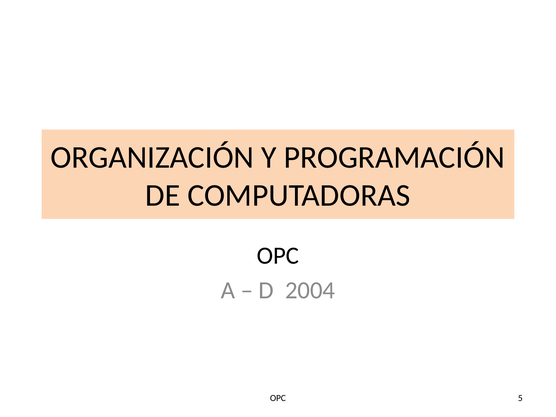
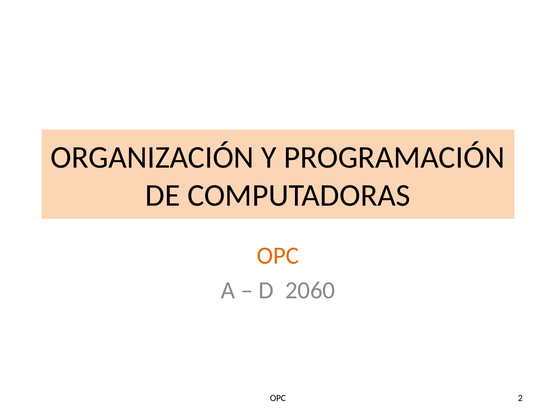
OPC colour: black -> orange (278, 256)
2004: 2004 -> 2060 (310, 290)
5: 5 -> 2 (520, 398)
